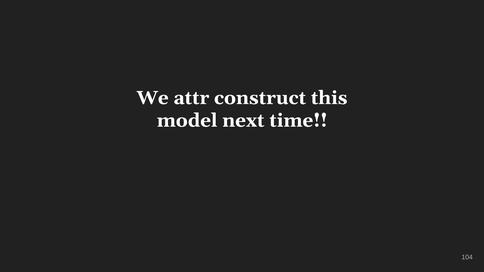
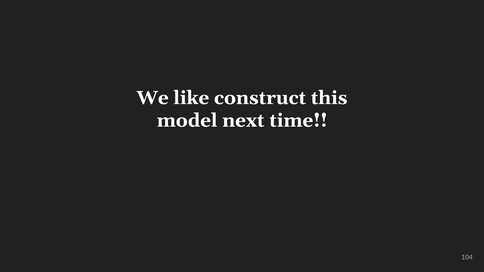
attr: attr -> like (191, 98)
